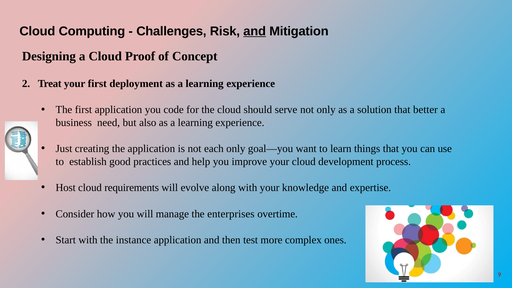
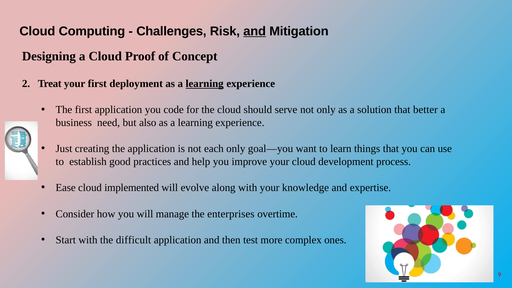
learning underline: none -> present (205, 84)
Host: Host -> Ease (66, 188)
requirements: requirements -> implemented (132, 188)
instance: instance -> difficult (134, 240)
